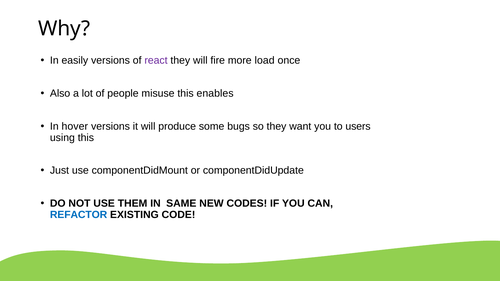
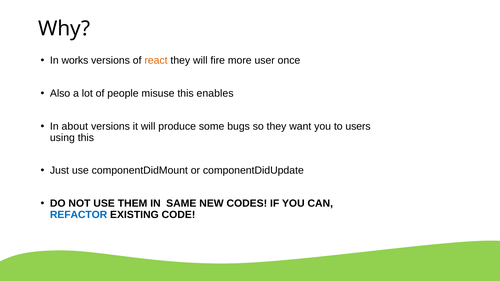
easily: easily -> works (75, 61)
react colour: purple -> orange (156, 61)
load: load -> user (265, 61)
hover: hover -> about (75, 126)
